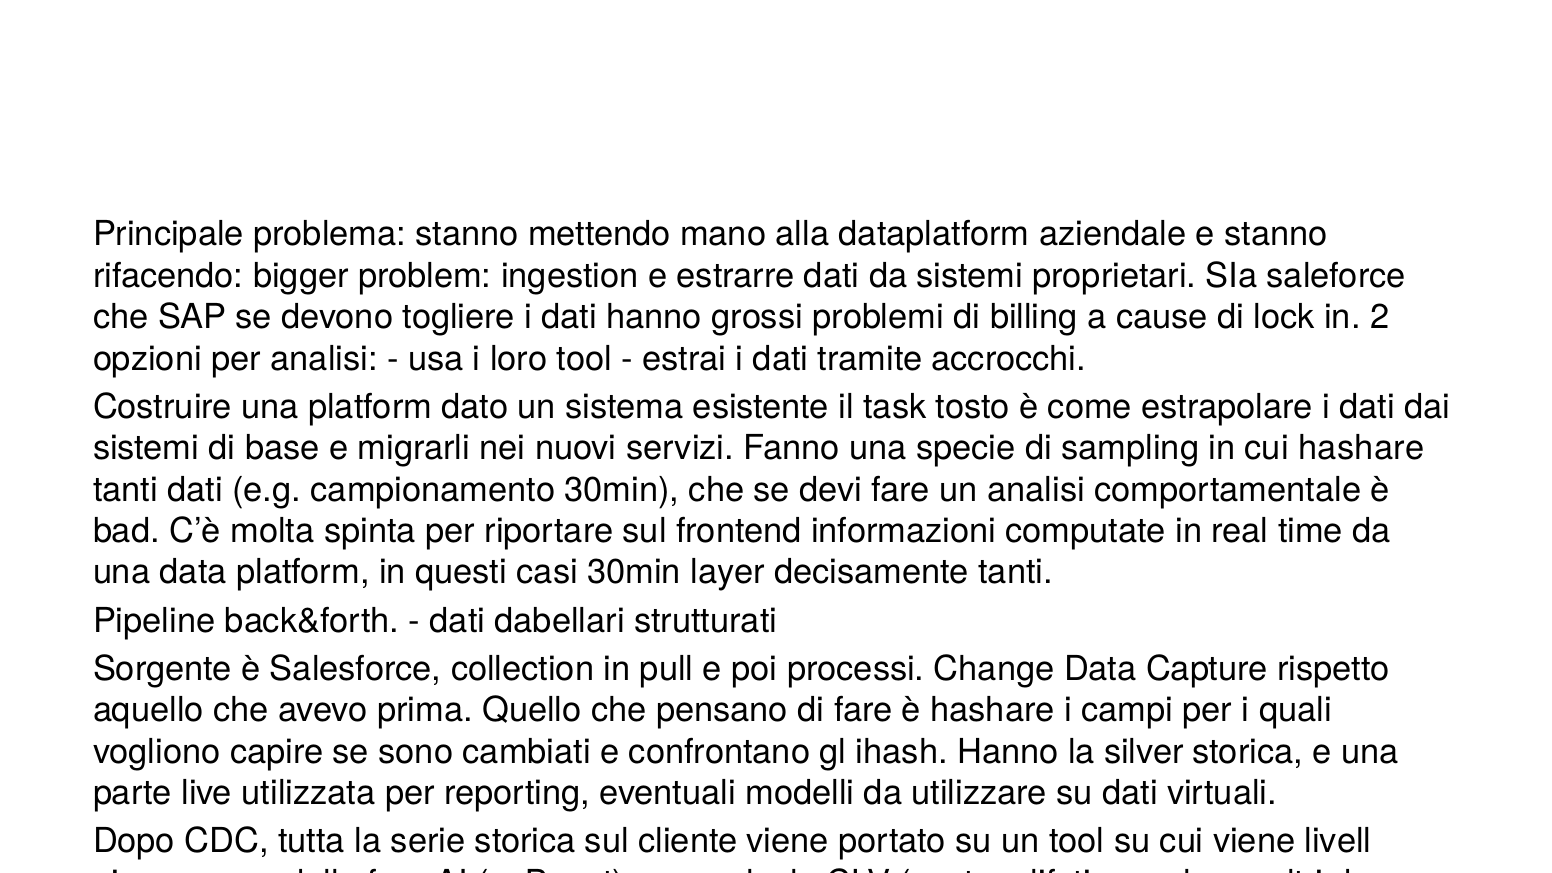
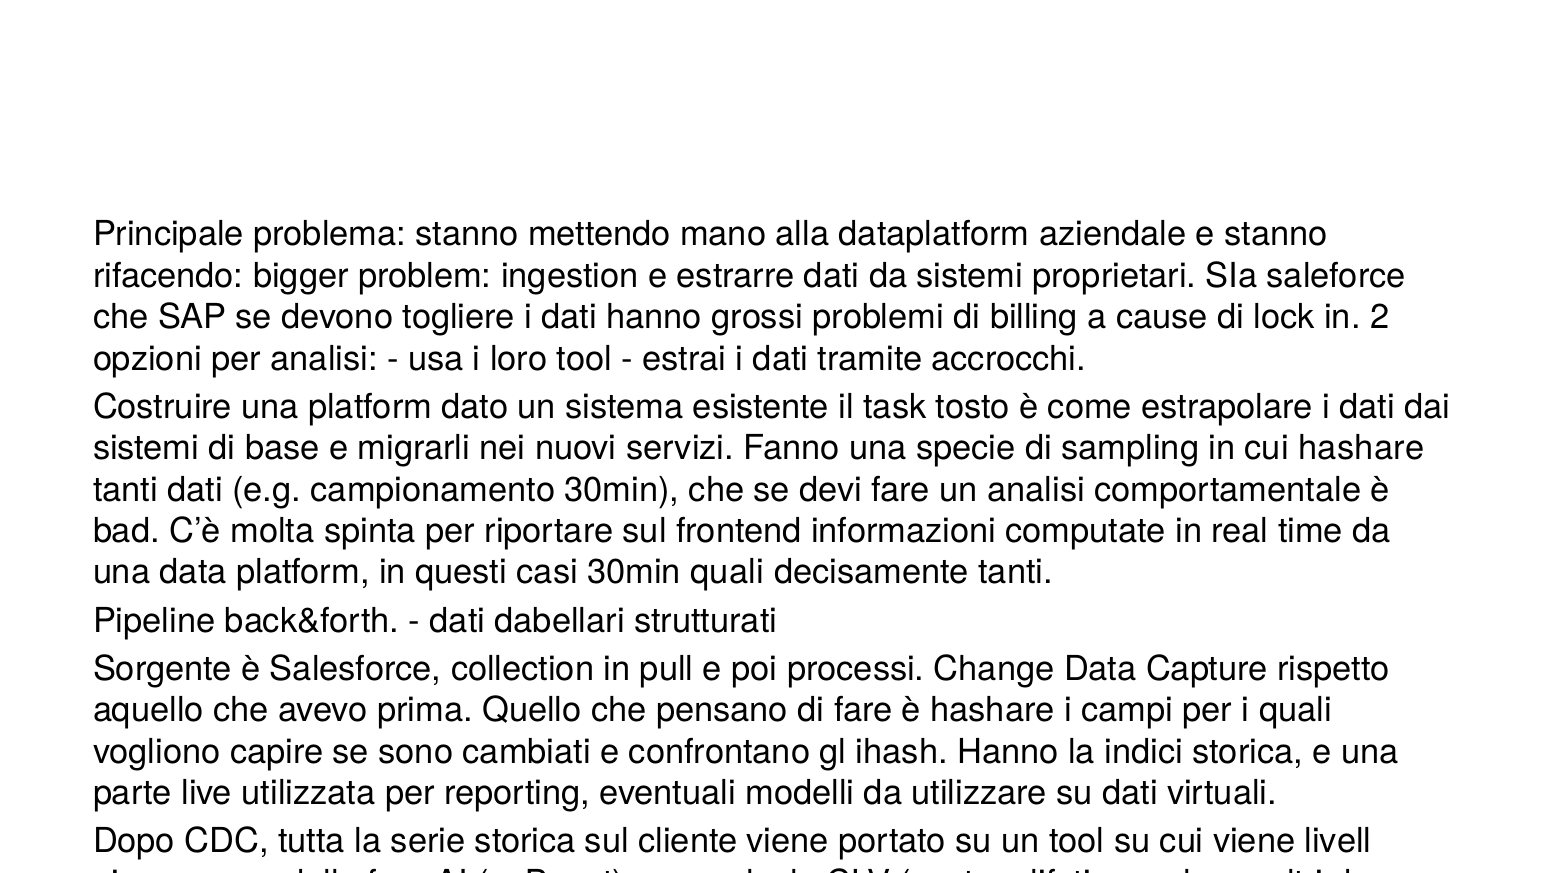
30min layer: layer -> quali (728, 572)
la silver: silver -> indici (1144, 752)
